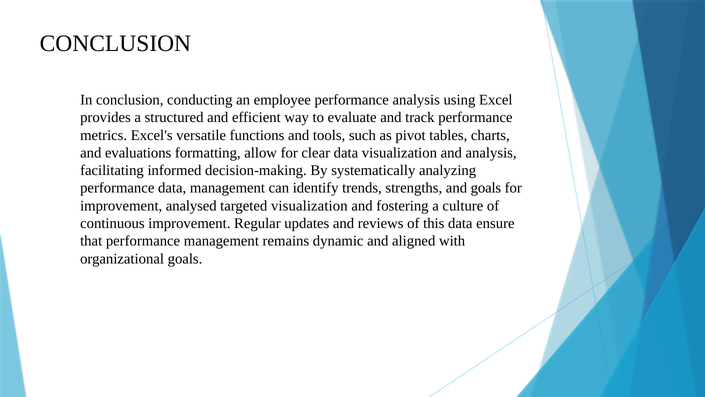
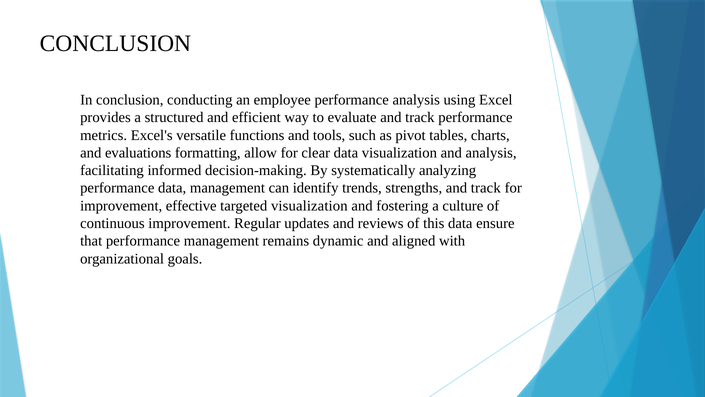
strengths and goals: goals -> track (486, 188)
analysed: analysed -> effective (191, 206)
